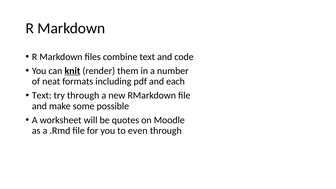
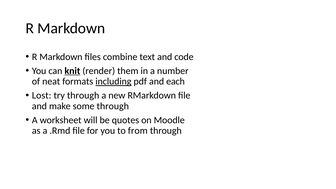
including underline: none -> present (113, 81)
Text: Text -> Lost (42, 95)
some possible: possible -> through (113, 106)
even: even -> from (138, 131)
